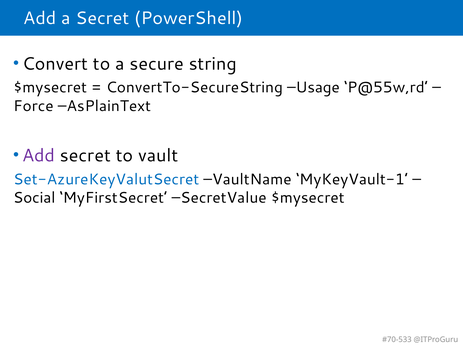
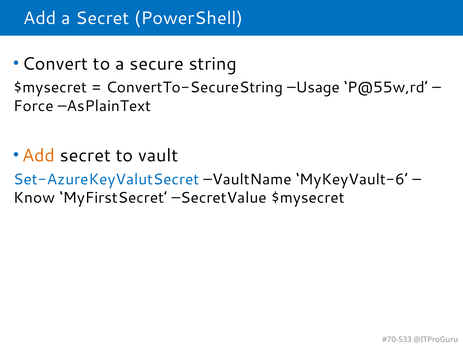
Add colour: purple -> orange (39, 156)
MyKeyVault-1: MyKeyVault-1 -> MyKeyVault-6 (352, 179)
Social: Social -> Know (34, 198)
